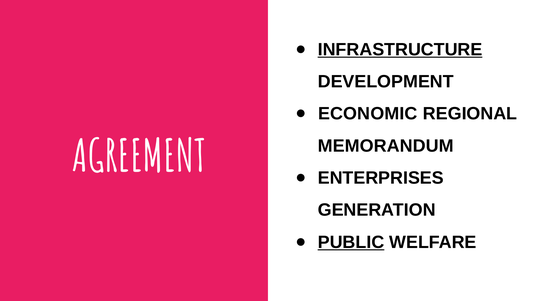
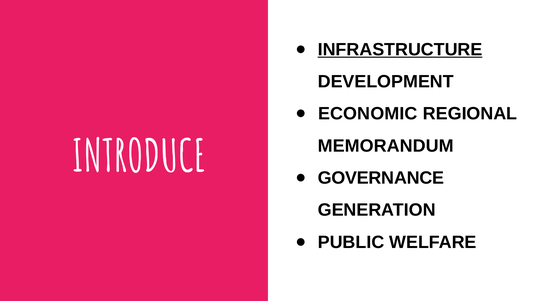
AGREEMENT: AGREEMENT -> INTRODUCE (139, 157)
ENTERPRISES: ENTERPRISES -> GOVERNANCE (381, 178)
PUBLIC underline: present -> none (351, 243)
